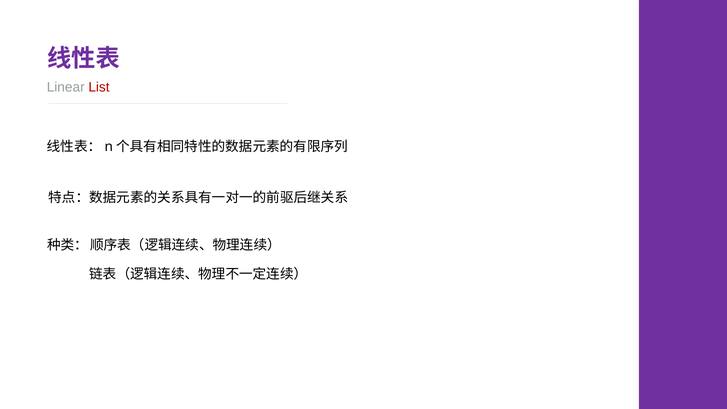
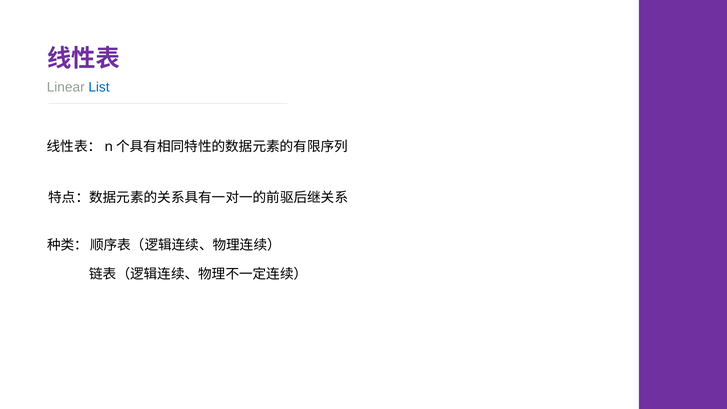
List colour: red -> blue (99, 87)
